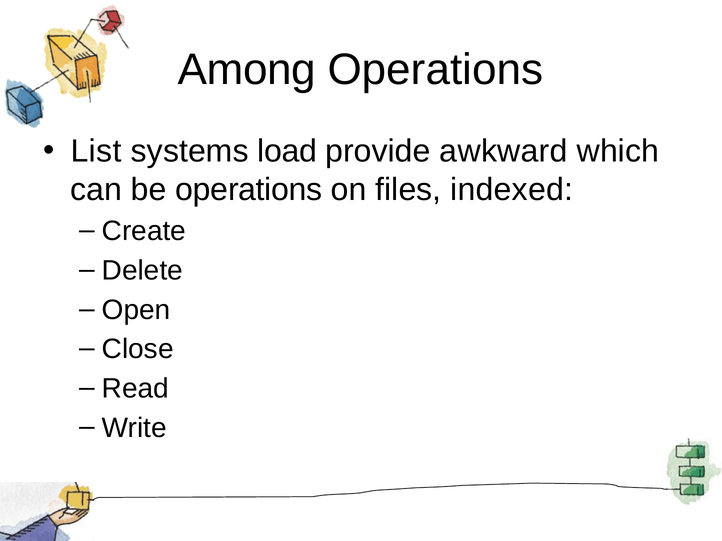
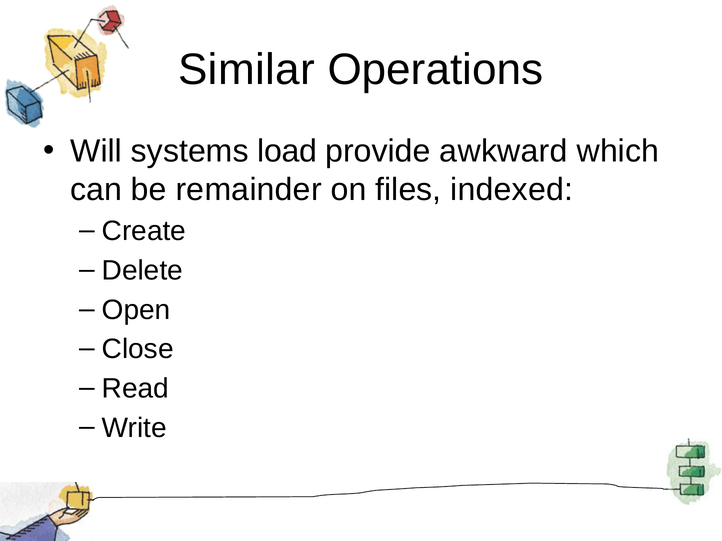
Among: Among -> Similar (247, 70)
List: List -> Will (96, 151)
be operations: operations -> remainder (249, 190)
